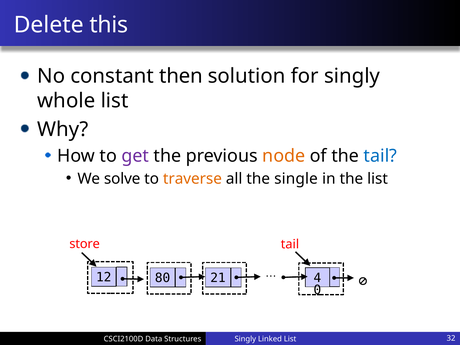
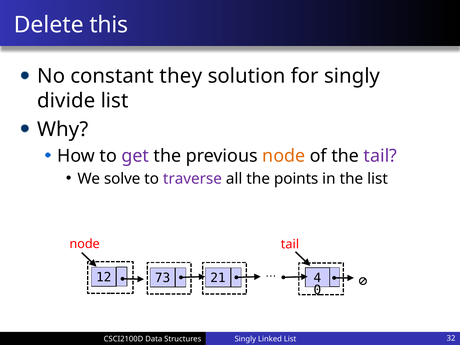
then: then -> they (181, 76)
whole: whole -> divide (66, 101)
tail colour: blue -> purple (380, 156)
traverse colour: orange -> purple (192, 179)
single: single -> points (296, 179)
store: store -> node (85, 244)
80: 80 -> 73 (163, 278)
